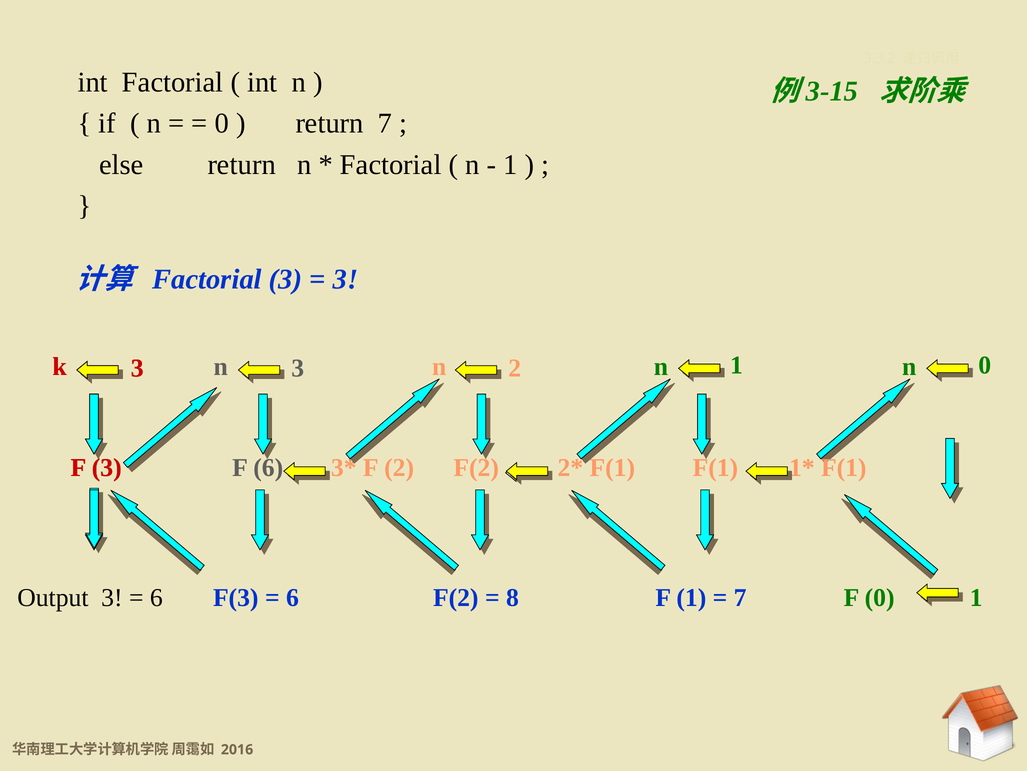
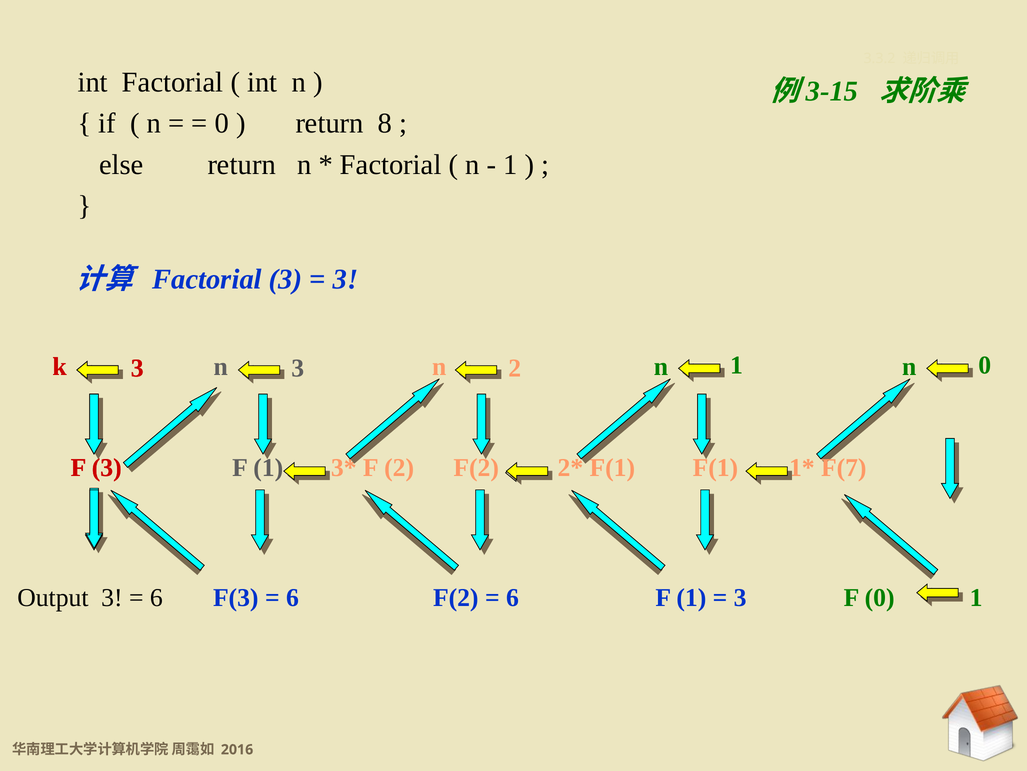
return 7: 7 -> 8 (385, 123)
6: 6 -> 1 (268, 467)
F(1: F(1 -> F(7 (844, 467)
8: 8 -> 6 (513, 597)
7: 7 -> 3 (740, 597)
